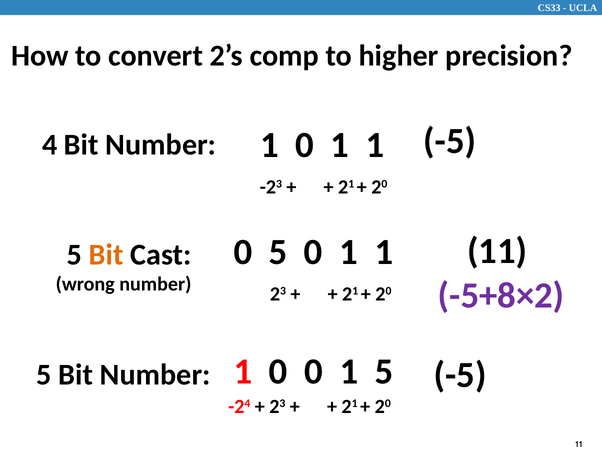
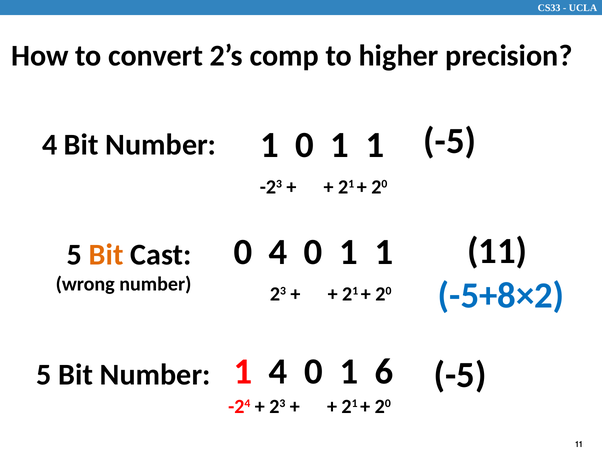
0 5: 5 -> 4 (278, 252)
-5+8×2 colour: purple -> blue (501, 295)
0: 0 -> 4 (278, 371)
1 5: 5 -> 6 (384, 371)
